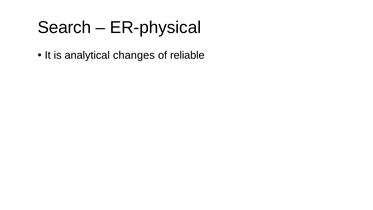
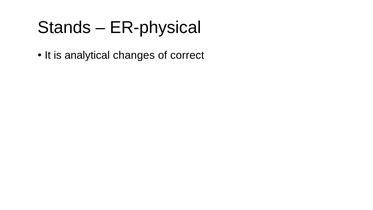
Search: Search -> Stands (64, 27)
reliable: reliable -> correct (187, 55)
